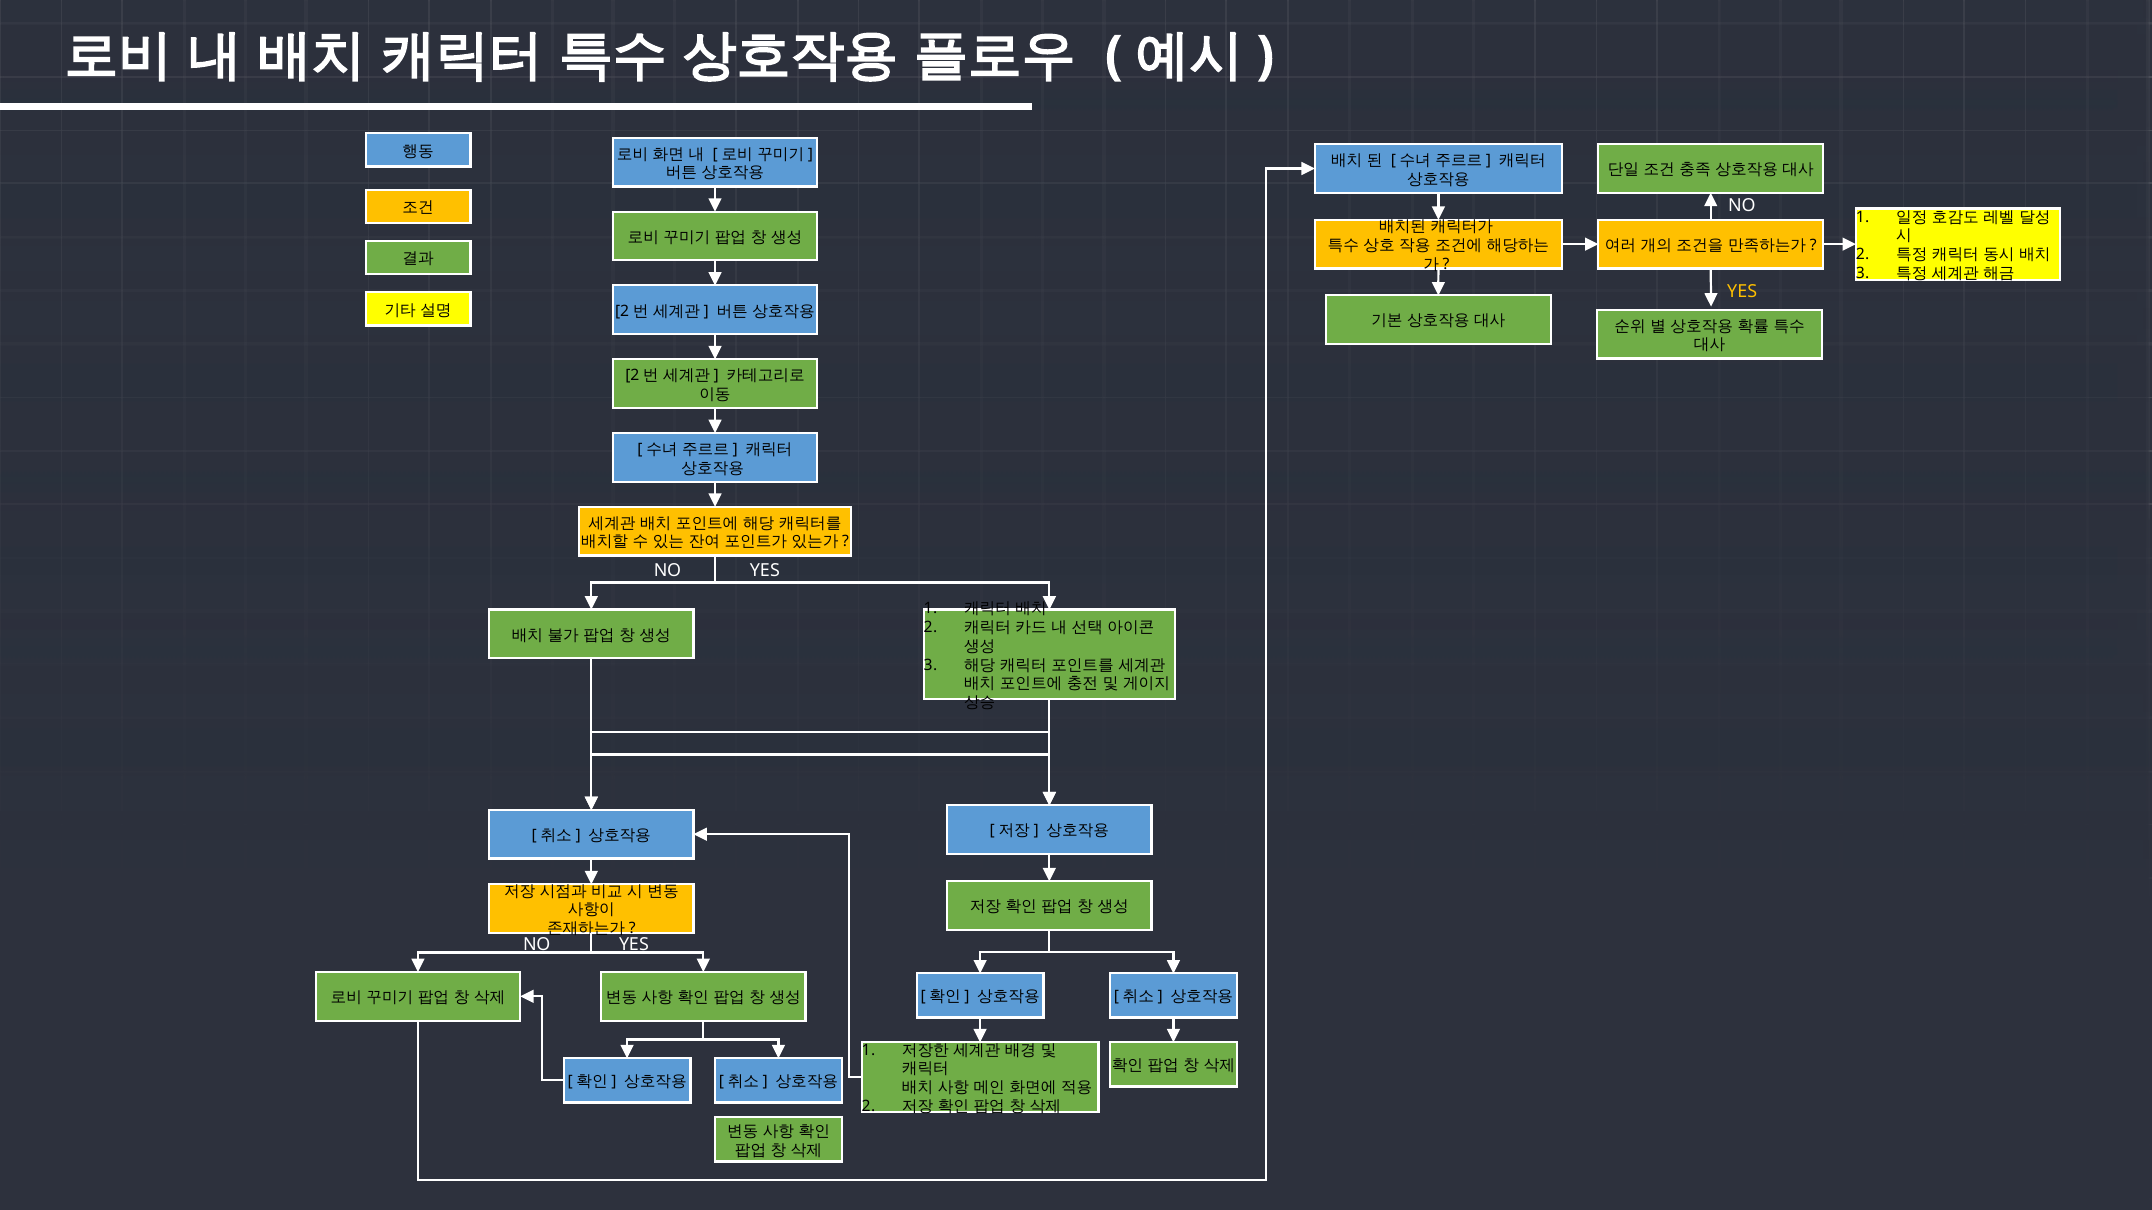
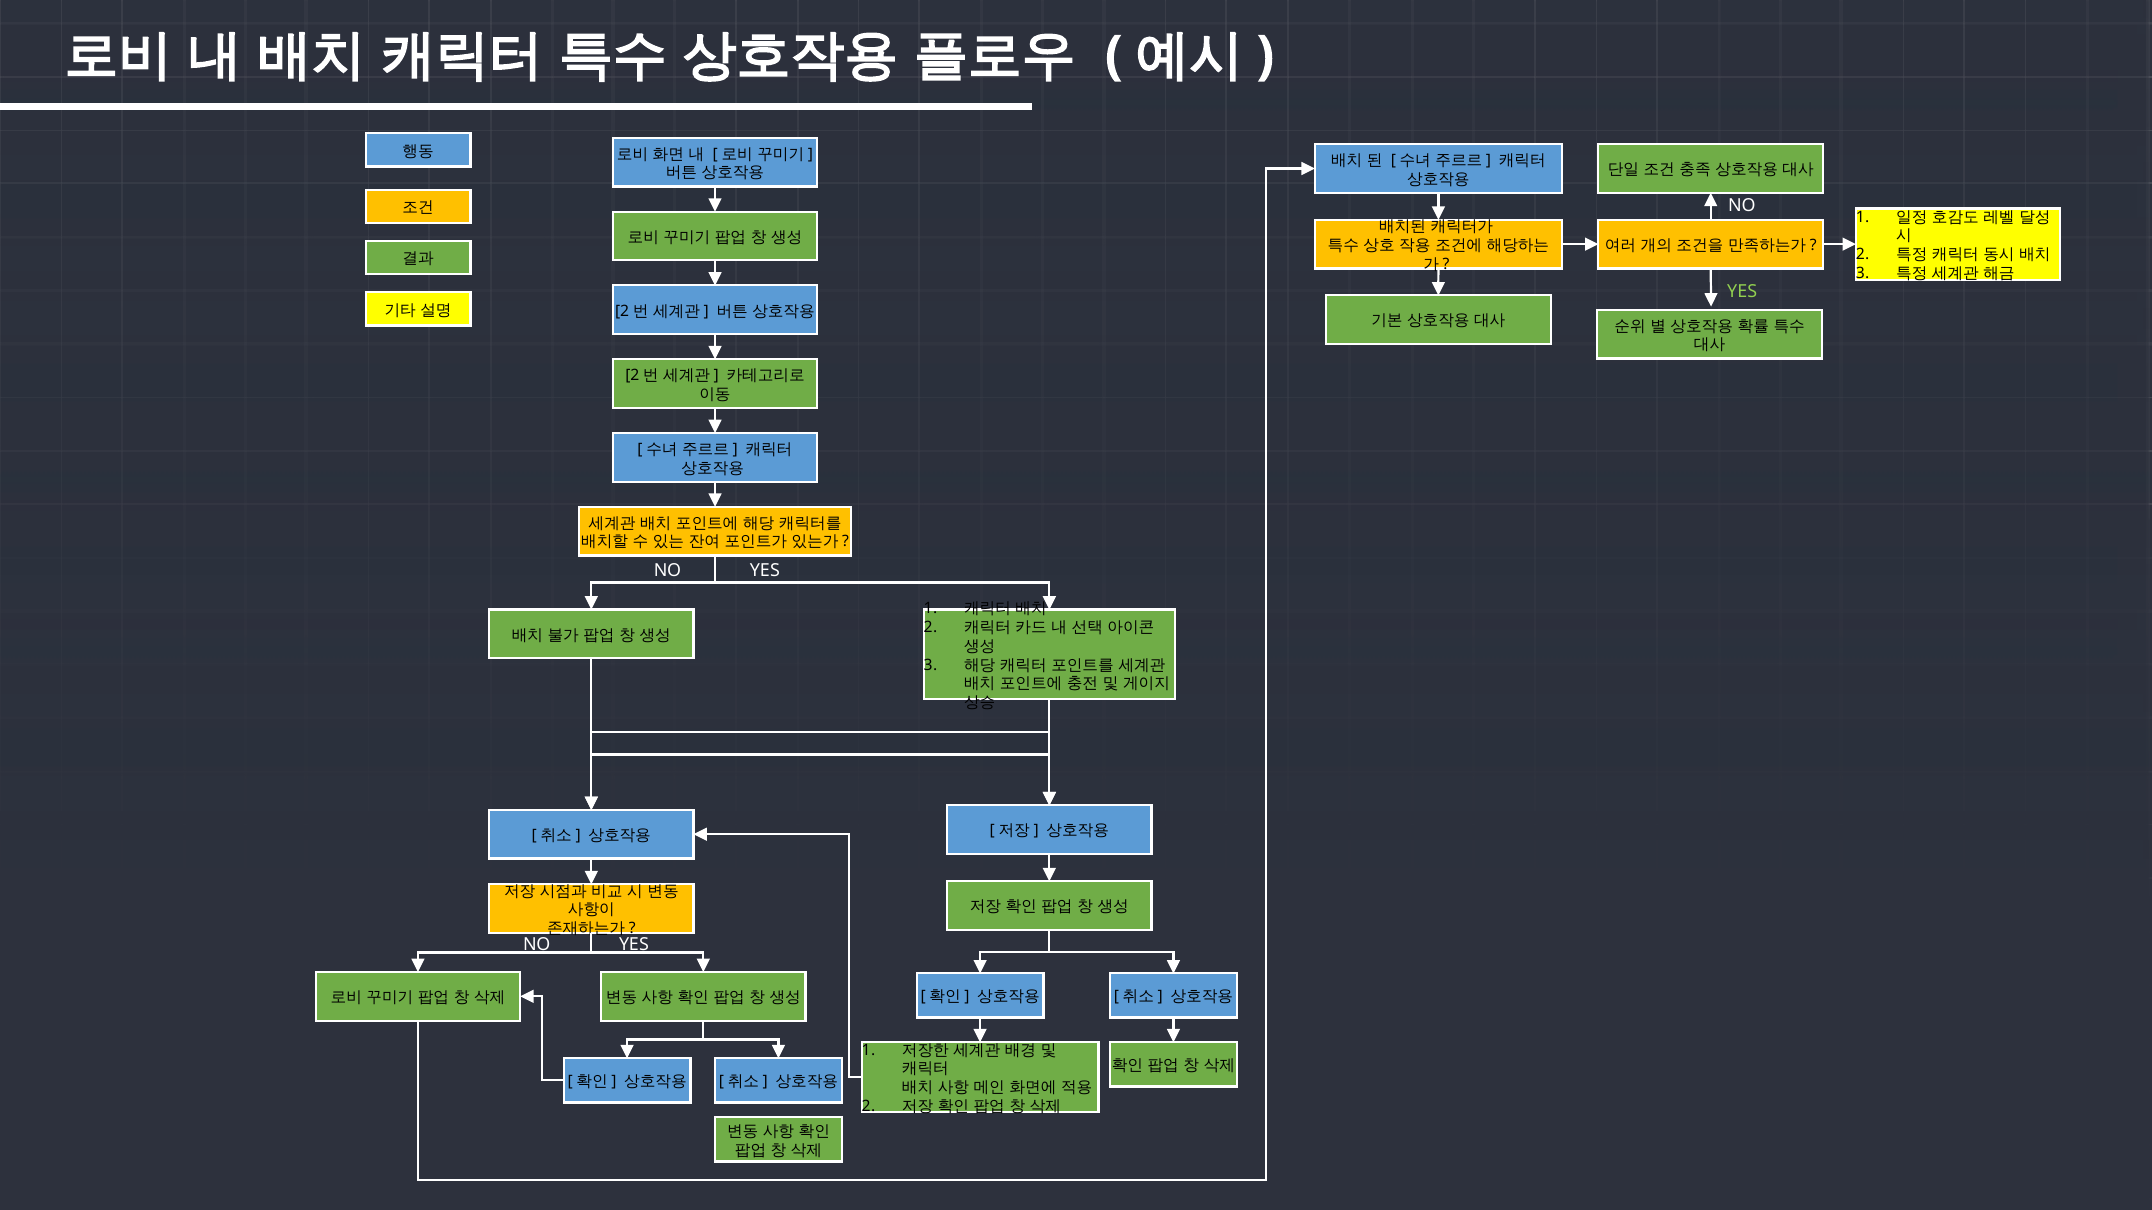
YES colour: yellow -> light green (1742, 292)
